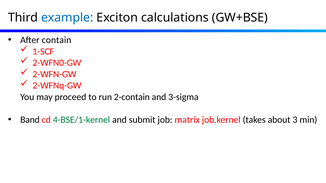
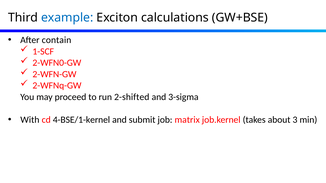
2-contain: 2-contain -> 2-shifted (132, 97)
Band: Band -> With (30, 120)
4-BSE/1-kernel colour: green -> black (81, 120)
